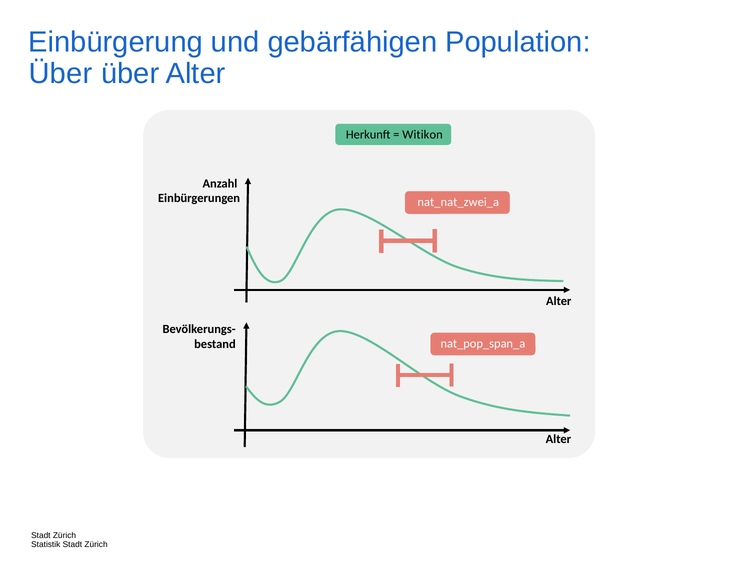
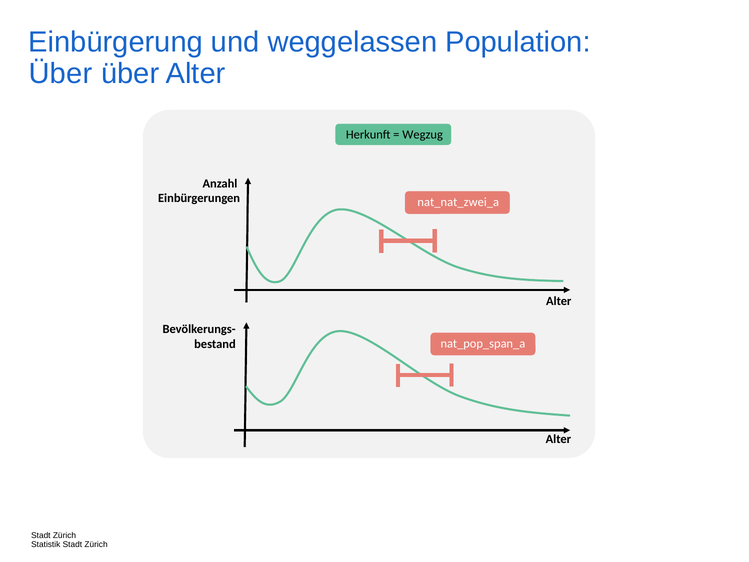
gebärfähigen: gebärfähigen -> weggelassen (352, 42)
Witikon: Witikon -> Wegzug (423, 135)
